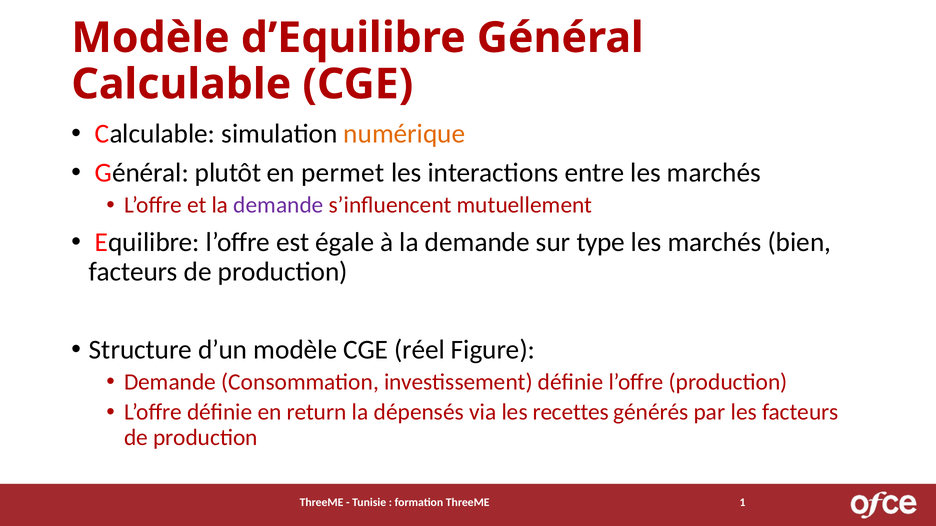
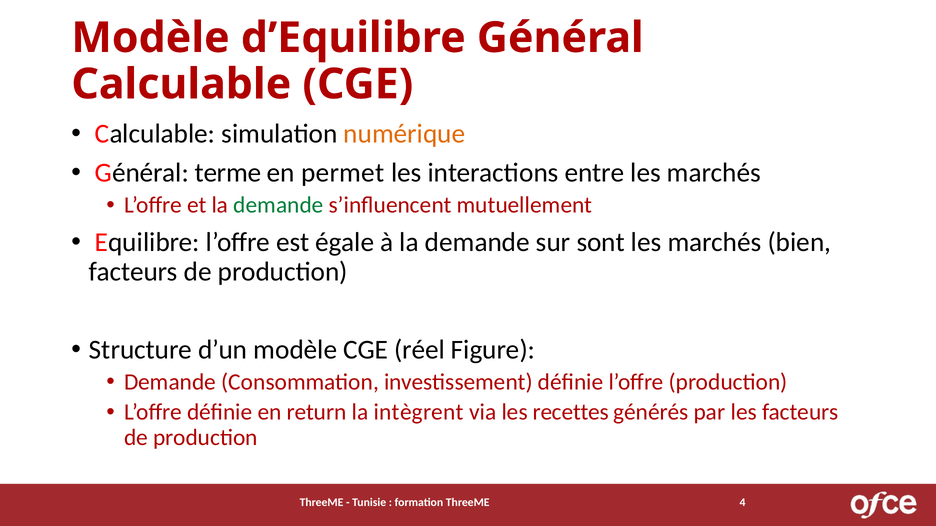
plutôt: plutôt -> terme (228, 173)
demande colour: purple -> green (278, 205)
type: type -> sont (601, 242)
dépensés: dépensés -> intègrent (419, 413)
1: 1 -> 4 (742, 503)
